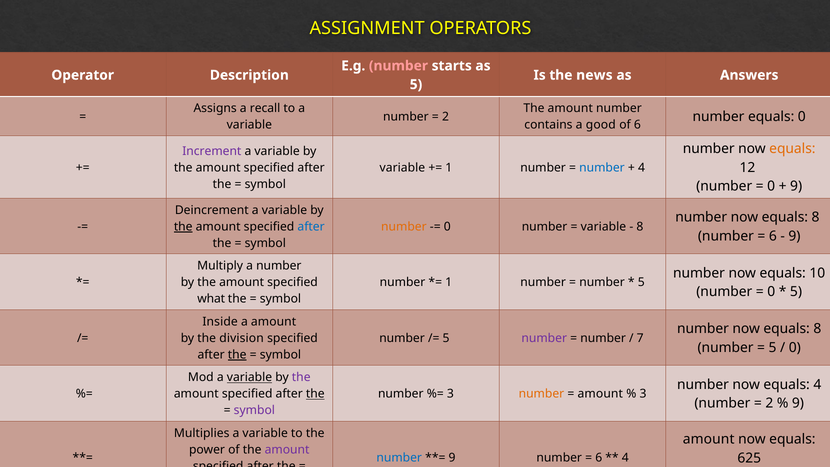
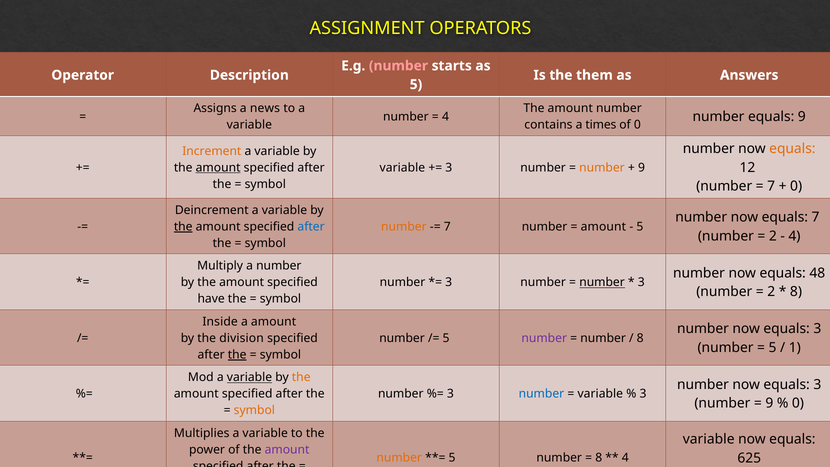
news: news -> them (594, 75)
recall: recall -> news (265, 108)
equals 0: 0 -> 9 (802, 117)
2: 2 -> 4 (445, 117)
good: good -> times (601, 125)
of 6: 6 -> 0 (637, 125)
Increment colour: purple -> orange (212, 151)
amount underline: none -> present (218, 168)
1: 1 -> 3 (449, 168)
number colour: blue -> orange (602, 168)
4: 4 -> 9 (642, 168)
0: 0 -> 7 (771, 186)
9: 9 -> 0 (796, 186)
8: 8 -> 7 (816, 217)
0: 0 -> 7 (447, 227)
variable: variable -> amount (603, 227)
8: 8 -> 5 (640, 227)
6: 6 -> 2 (773, 236)
9: 9 -> 4 (794, 236)
10: 10 -> 48 (817, 273)
1: 1 -> 3 (449, 282)
number underline: none -> present (602, 282)
5: 5 -> 3 (641, 282)
0: 0 -> 2 (771, 292)
5: 5 -> 8 (796, 292)
what: what -> have (211, 299)
8: 8 -> 3 (817, 329)
7: 7 -> 8 (640, 338)
0: 0 -> 1 (795, 348)
the colour: purple -> orange (301, 377)
4: 4 -> 3 (817, 385)
the underline: present -> none (315, 394)
number colour: orange -> blue (541, 394)
amount: amount -> variable (600, 394)
2: 2 -> 9 (769, 403)
9: 9 -> 0 (798, 403)
symbol colour: purple -> orange (254, 410)
amount: amount -> variable (709, 439)
number colour: blue -> orange (399, 458)
9: 9 -> 5 (452, 458)
6: 6 -> 8 (599, 458)
